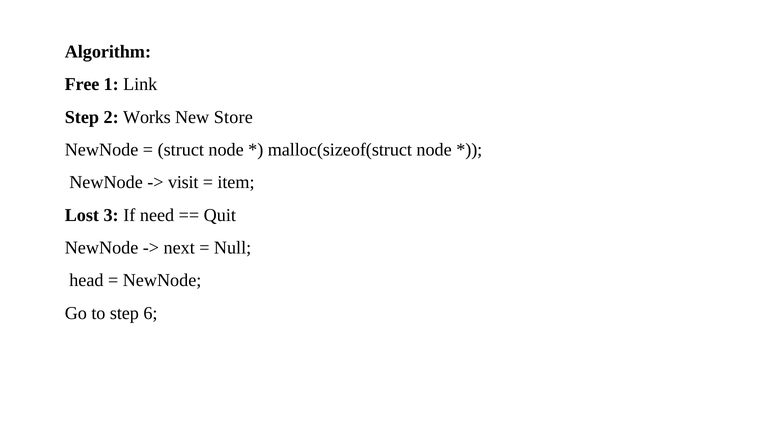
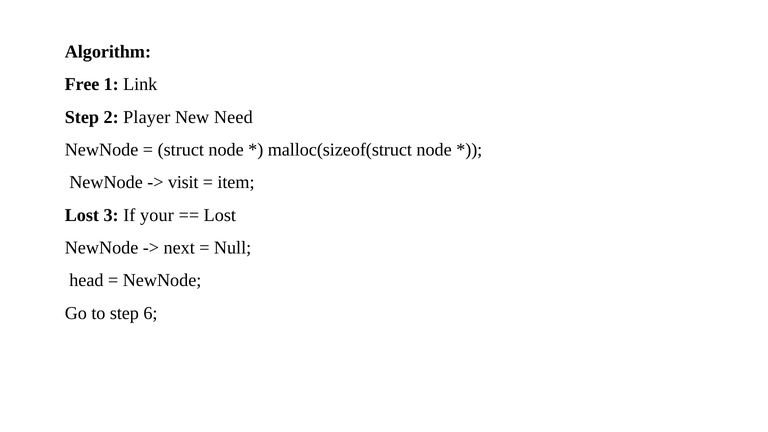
Works: Works -> Player (147, 117)
Store: Store -> Need (233, 117)
need: need -> your (157, 215)
Quit: Quit -> Lost (220, 215)
